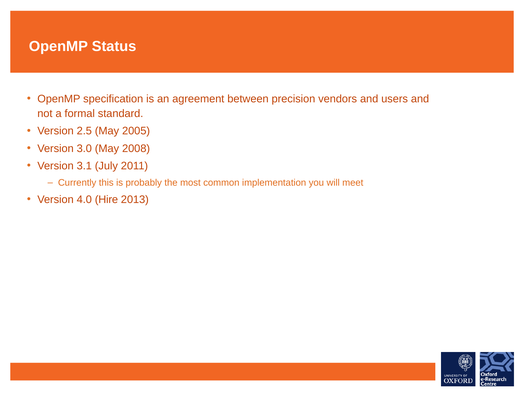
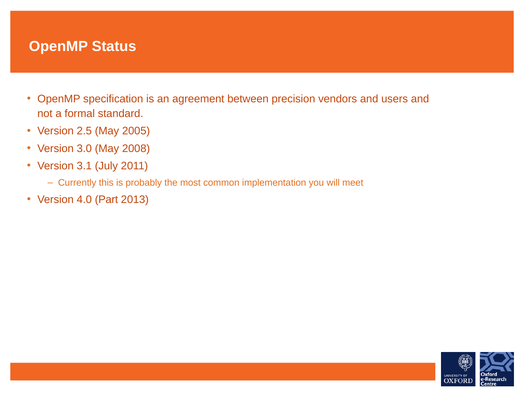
Hire: Hire -> Part (106, 199)
